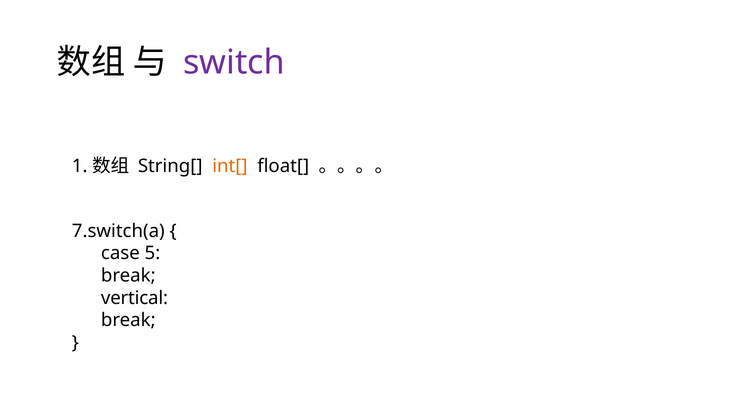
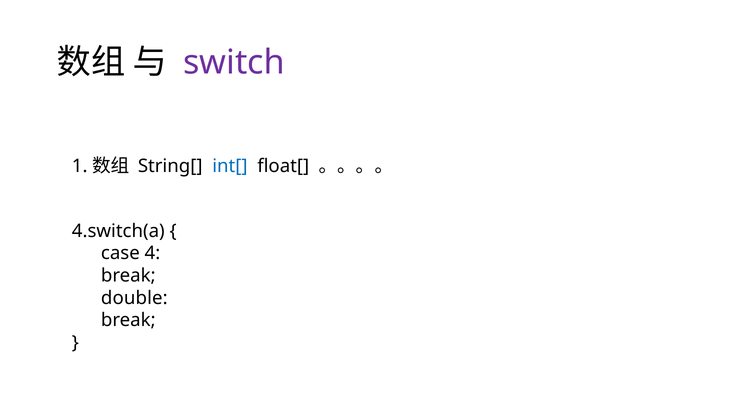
int[ colour: orange -> blue (230, 166)
7.switch(a: 7.switch(a -> 4.switch(a (118, 231)
5: 5 -> 4 (152, 254)
vertical: vertical -> double (134, 298)
